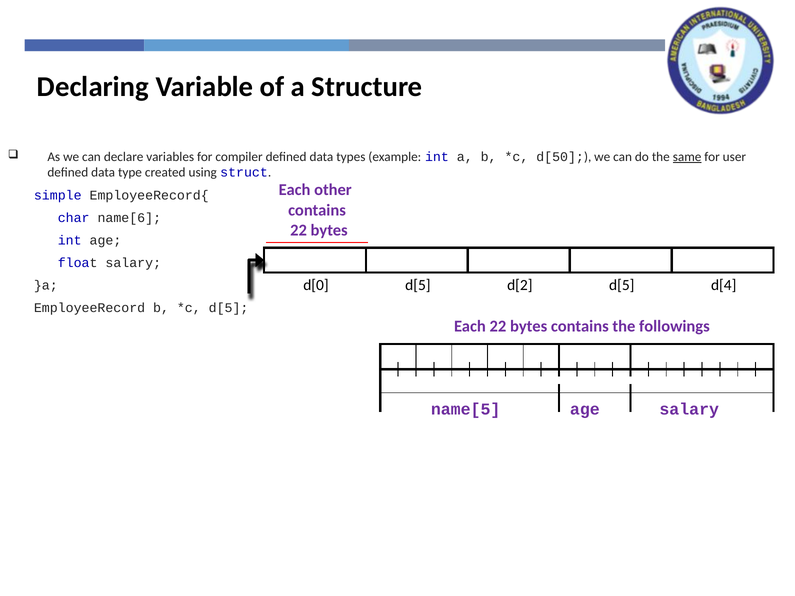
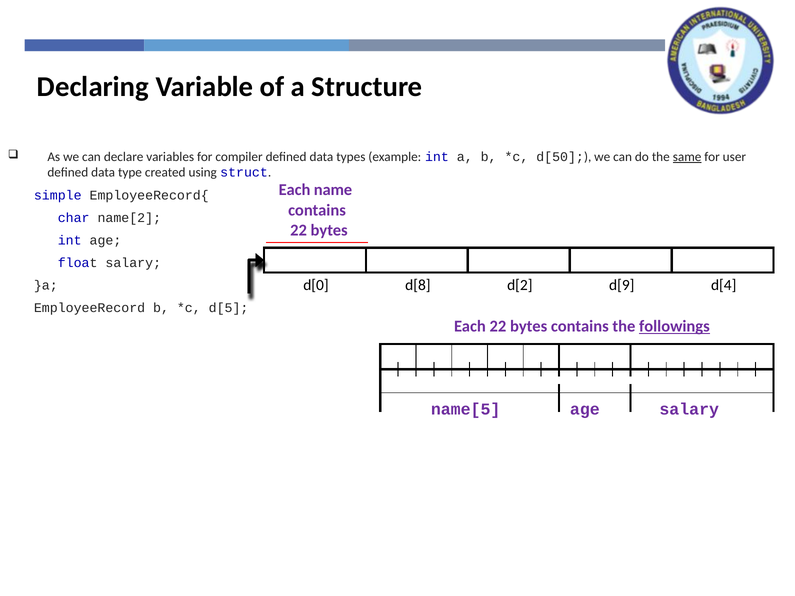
other: other -> name (333, 190)
name[6: name[6 -> name[2 (129, 218)
d[0 d[5: d[5 -> d[8 (418, 285)
d[2 d[5: d[5 -> d[9 (622, 285)
followings underline: none -> present (674, 326)
